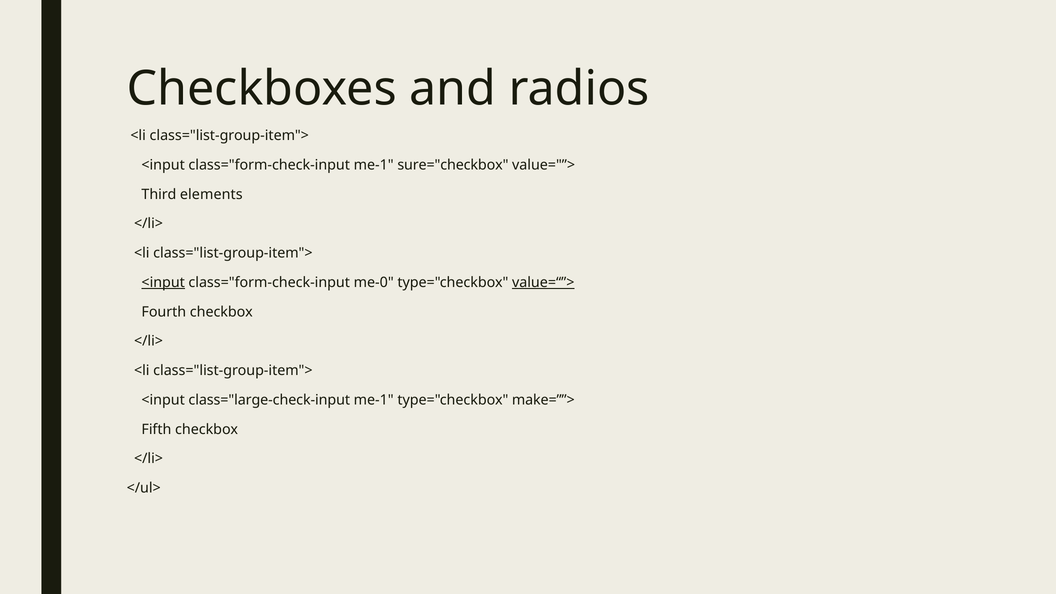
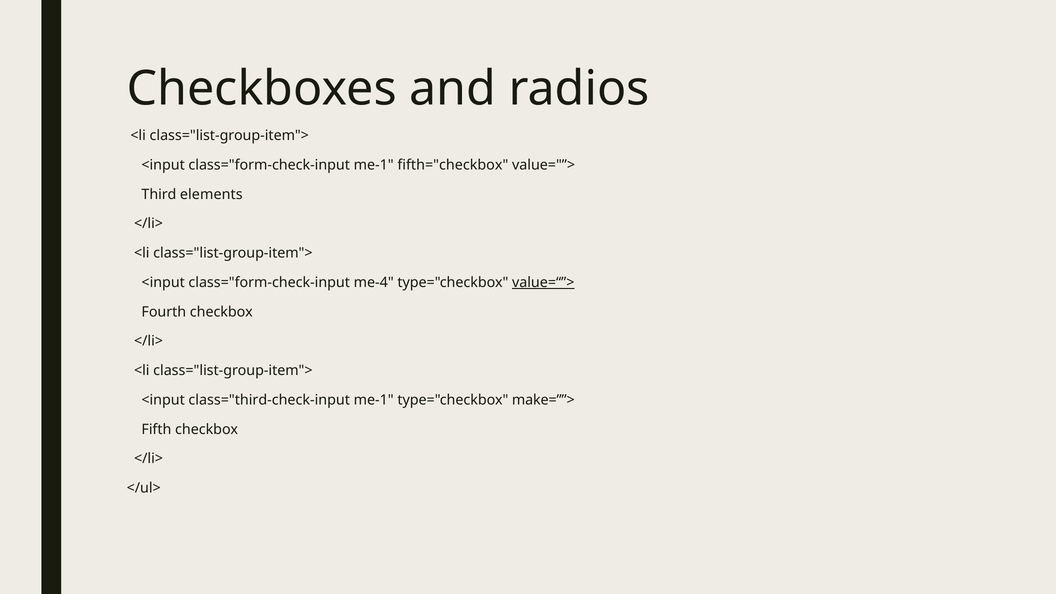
sure="checkbox: sure="checkbox -> fifth="checkbox (453, 165)
<input underline: present -> none (163, 283)
me-0: me-0 -> me-4 (374, 283)
class="large-check-input: class="large-check-input -> class="third-check-input (269, 400)
